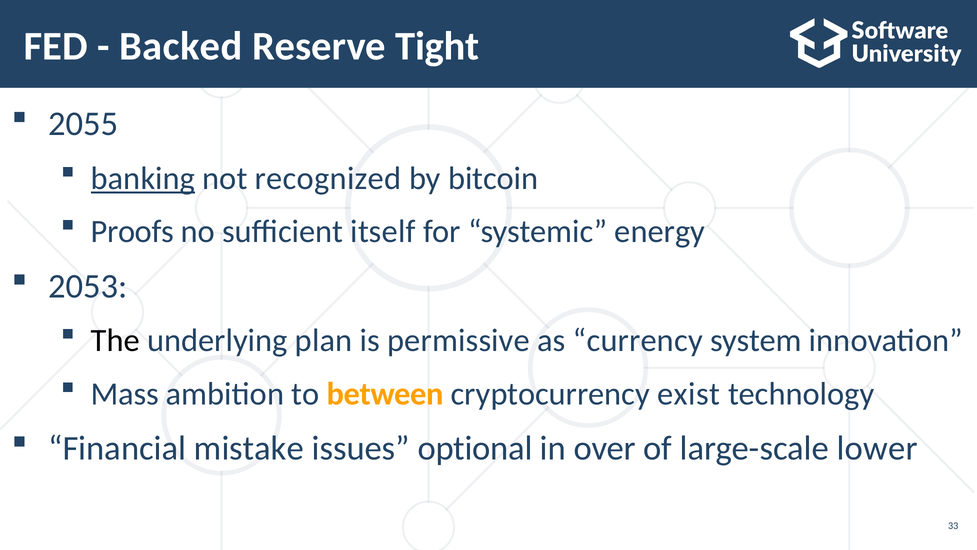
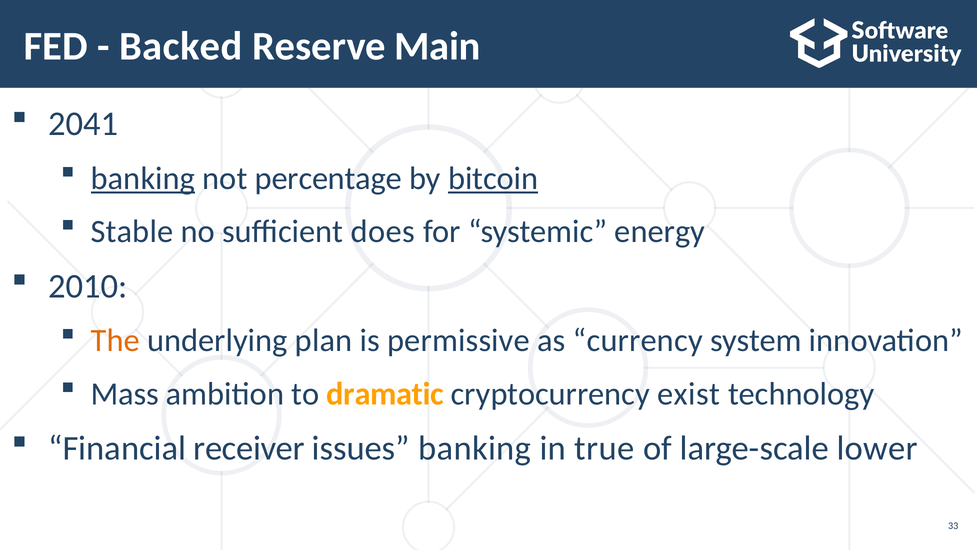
Tight: Tight -> Main (437, 46)
2055: 2055 -> 2041 (83, 124)
recognized: recognized -> percentage (328, 178)
bitcoin underline: none -> present (493, 178)
Proofs: Proofs -> Stable (132, 231)
itself: itself -> does (383, 231)
2053: 2053 -> 2010 (88, 286)
The colour: black -> orange (115, 340)
between: between -> dramatic (385, 394)
mistake: mistake -> receiver (249, 448)
issues optional: optional -> banking (475, 448)
over: over -> true (604, 448)
